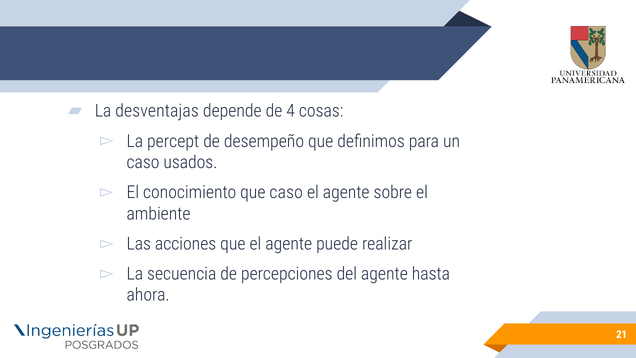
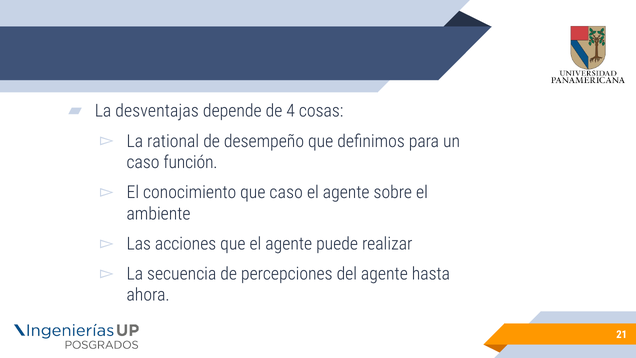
percept: percept -> rational (173, 141)
usados: usados -> función (190, 162)
